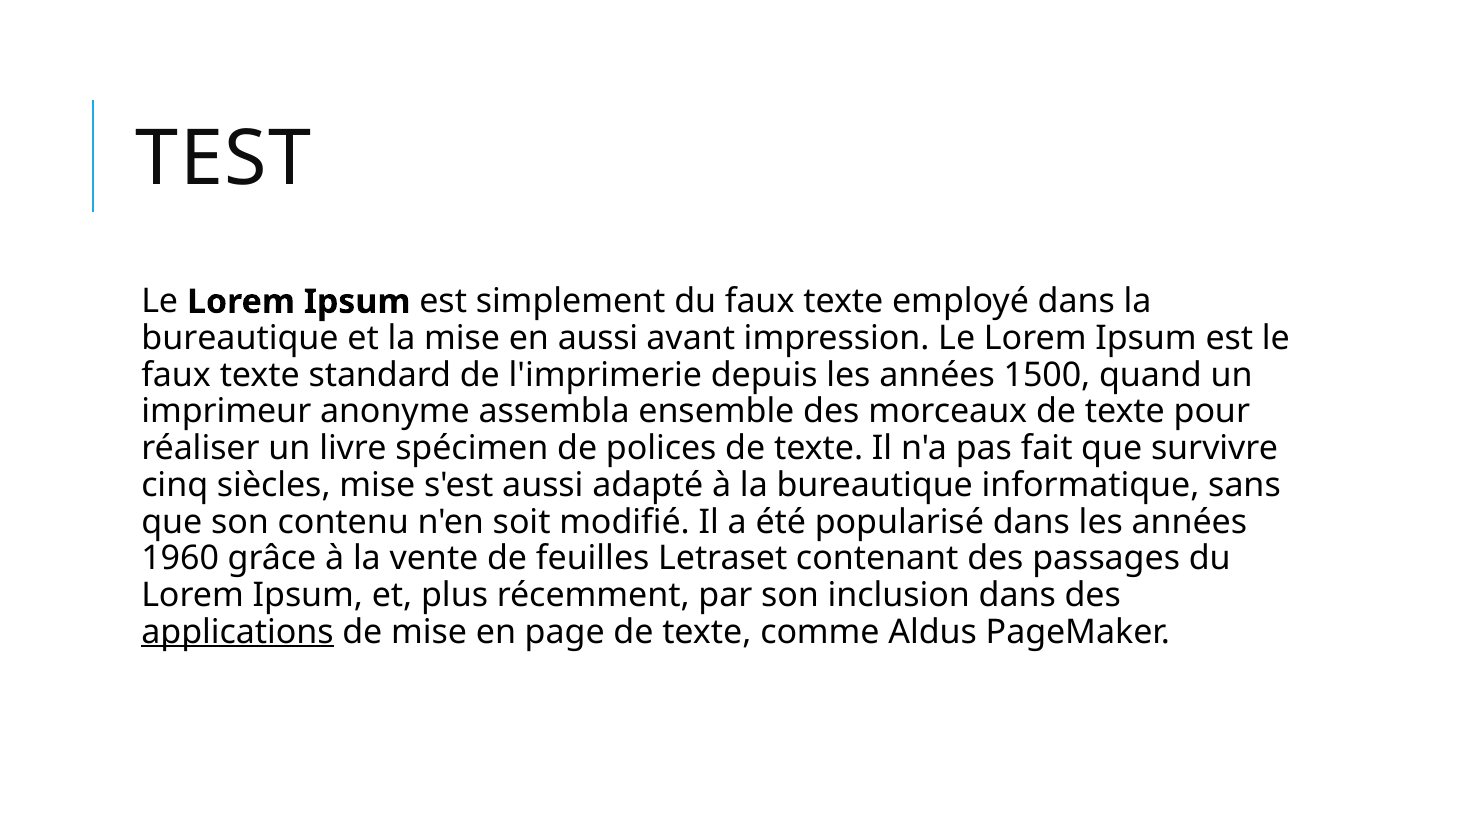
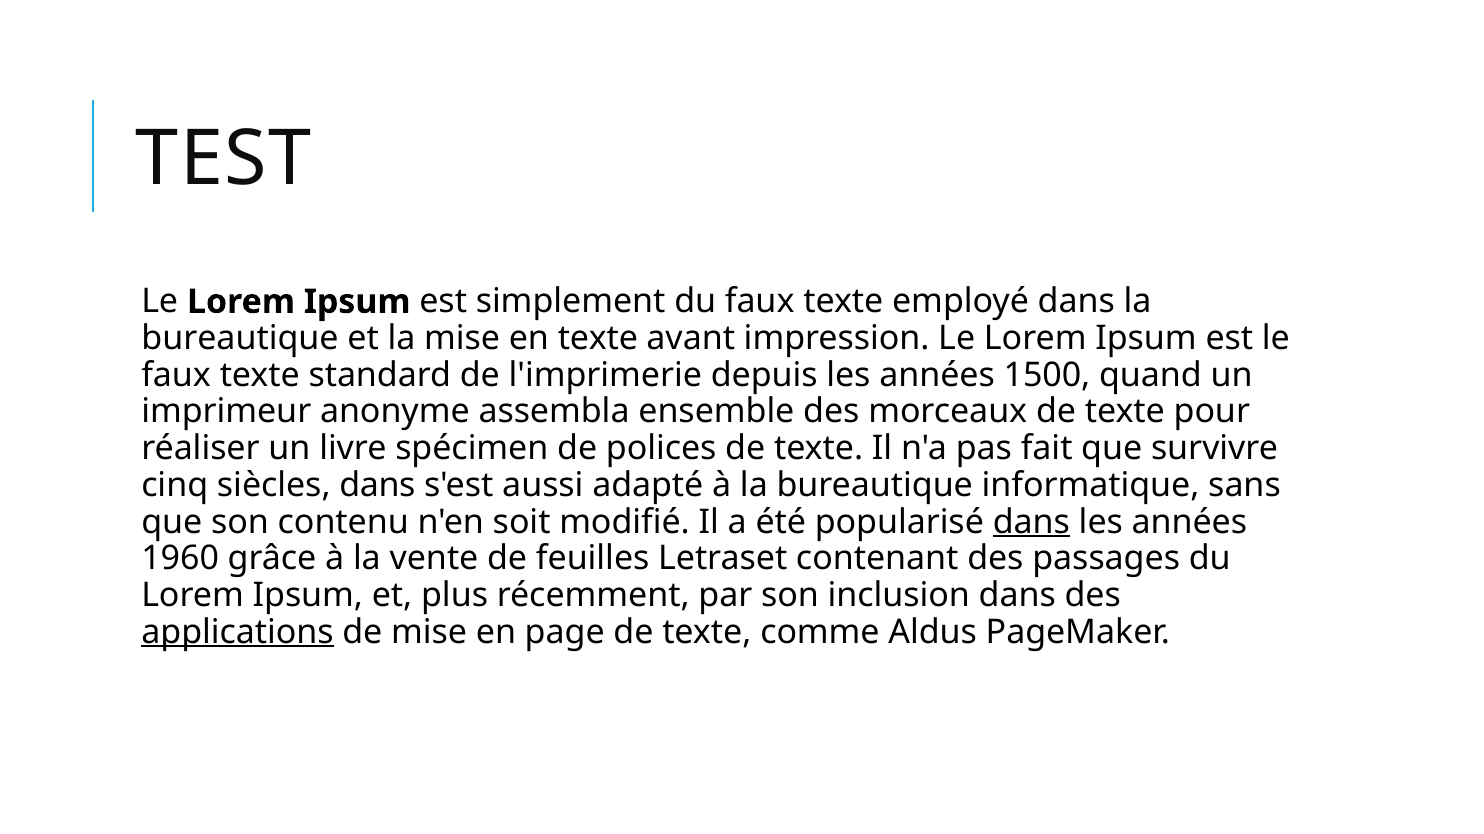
en aussi: aussi -> texte (598, 339)
siècles mise: mise -> dans (377, 486)
dans underline: none -> present (1031, 522)
